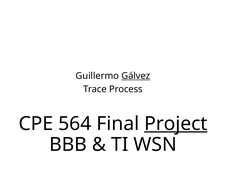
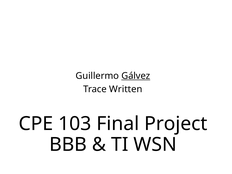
Process: Process -> Written (126, 89)
564: 564 -> 103 (75, 124)
Project underline: present -> none (176, 124)
